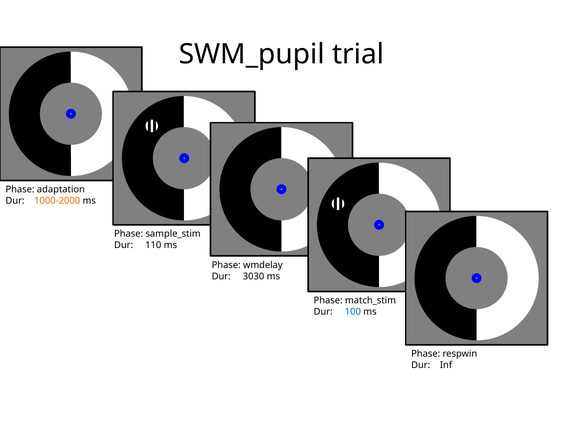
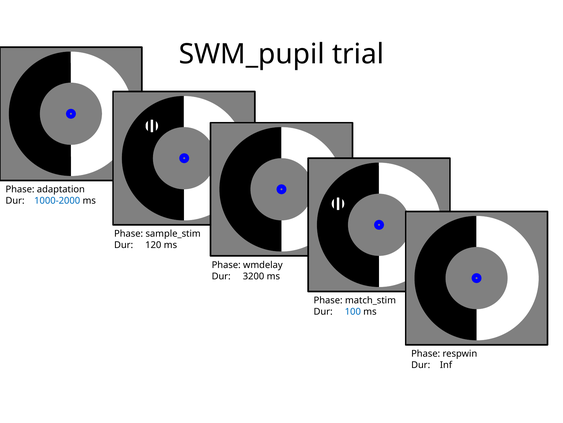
1000-2000 colour: orange -> blue (57, 200)
110: 110 -> 120 (153, 245)
3030: 3030 -> 3200 (254, 276)
